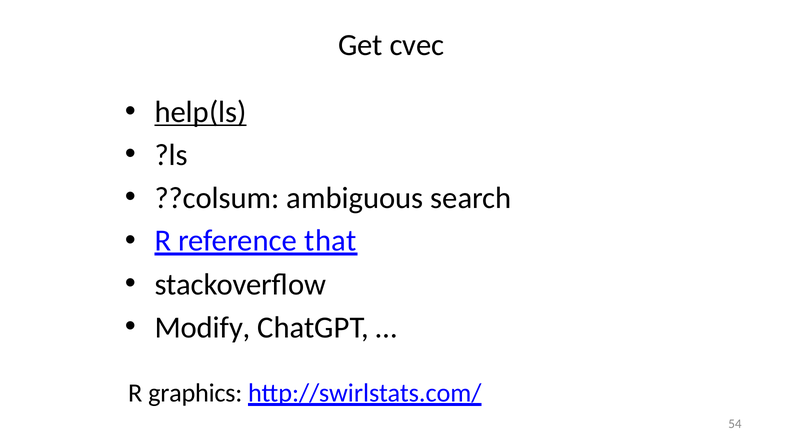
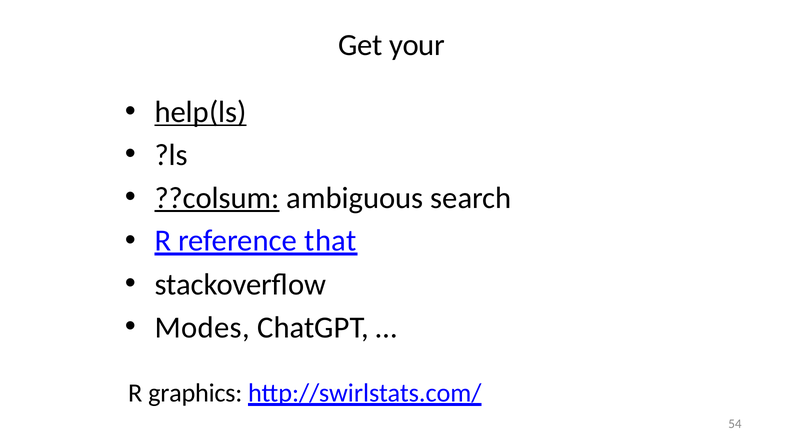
cvec: cvec -> your (417, 45)
??colsum underline: none -> present (217, 198)
Modify: Modify -> Modes (202, 327)
